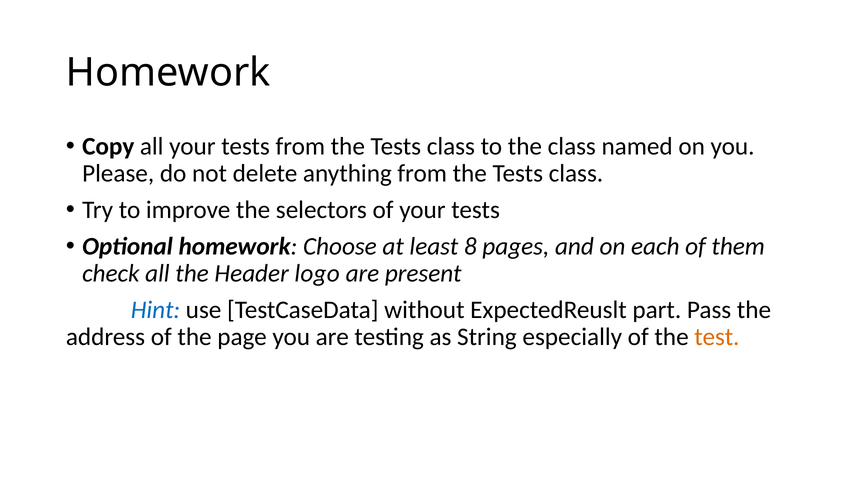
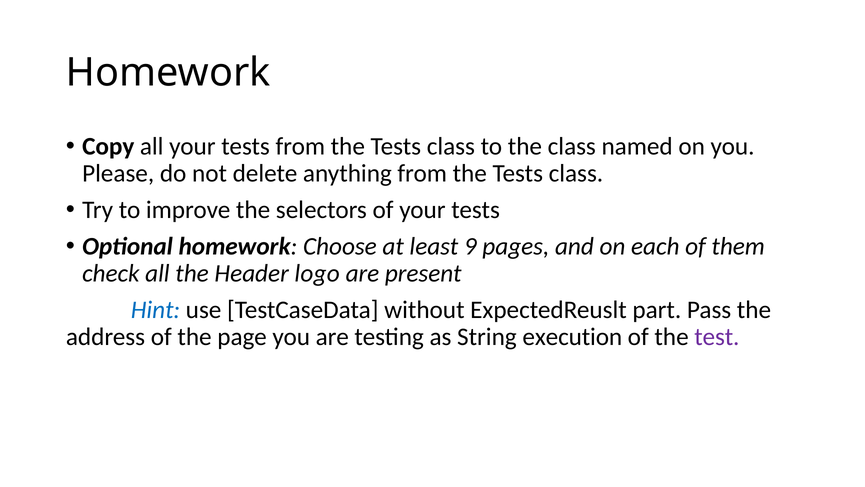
8: 8 -> 9 (470, 246)
especially: especially -> execution (572, 337)
test colour: orange -> purple (717, 337)
